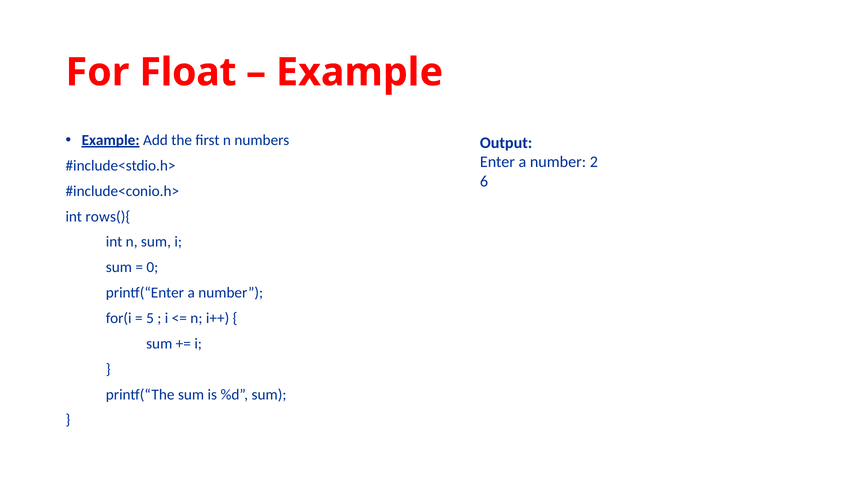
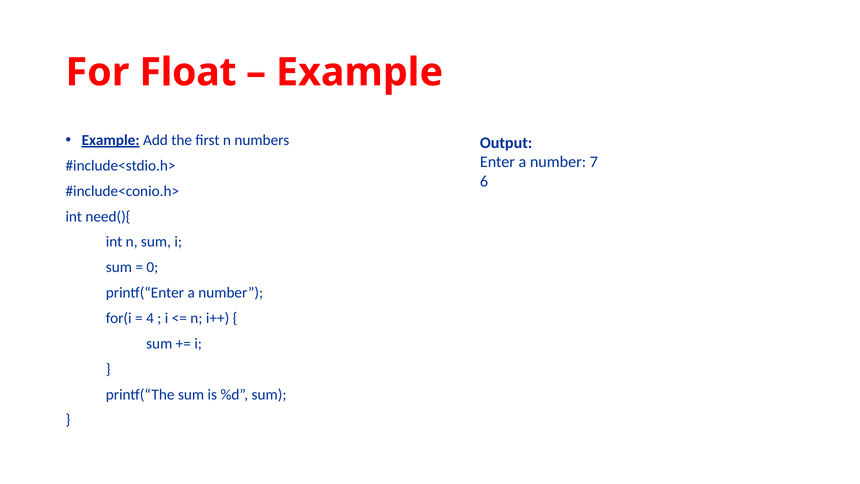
2: 2 -> 7 (594, 162)
rows(){: rows(){ -> need(){ (108, 216)
5: 5 -> 4 (150, 318)
